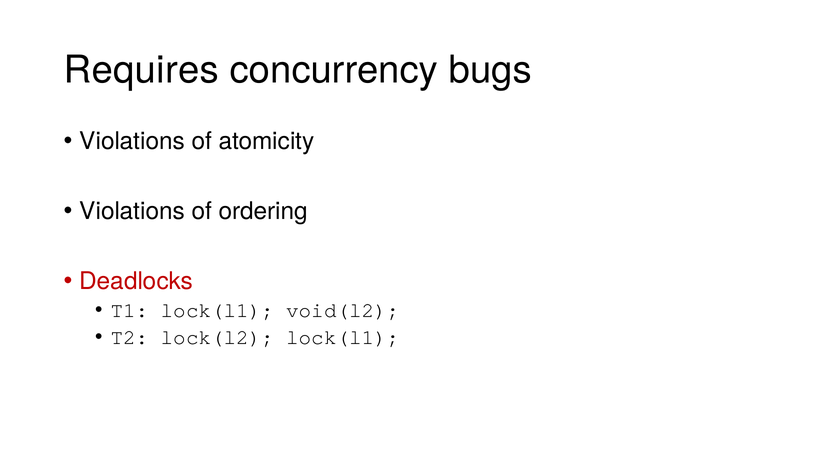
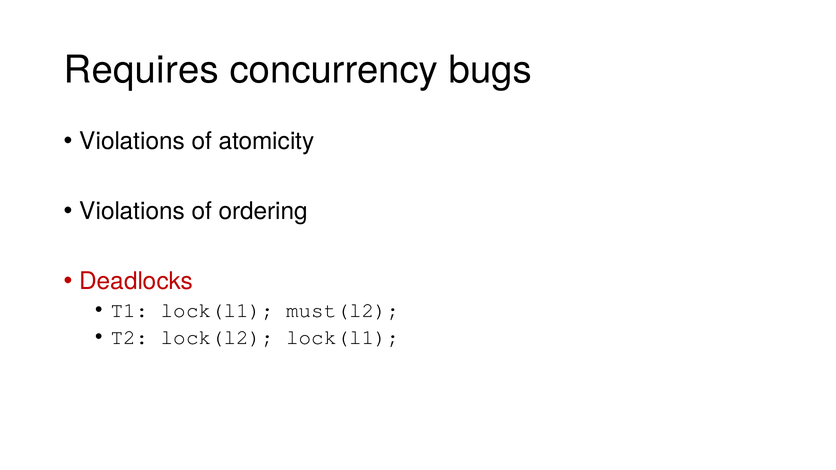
void(l2: void(l2 -> must(l2 (343, 310)
